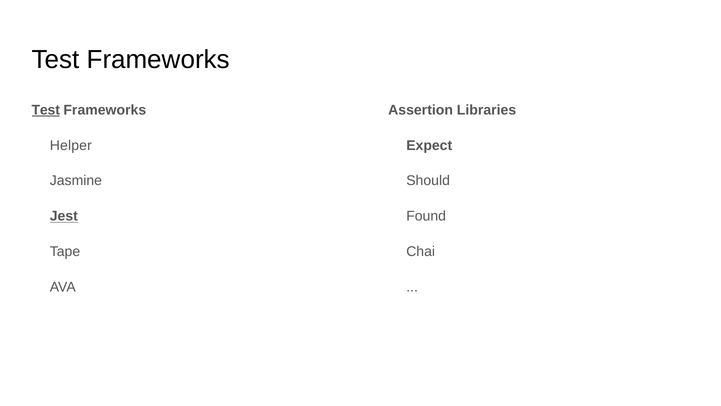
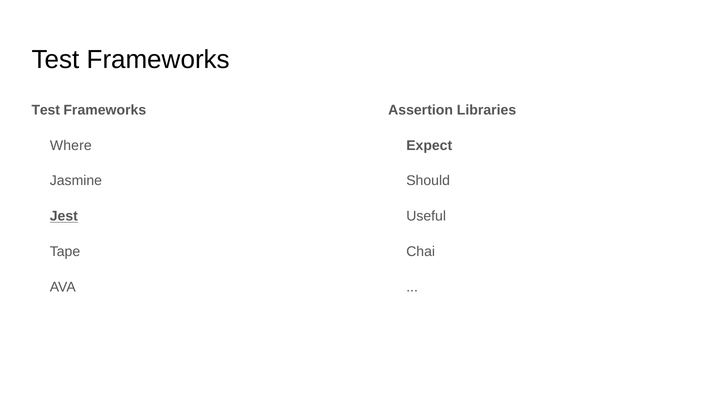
Test underline: present -> none (46, 110)
Helper: Helper -> Where (71, 145)
Found: Found -> Useful (426, 216)
